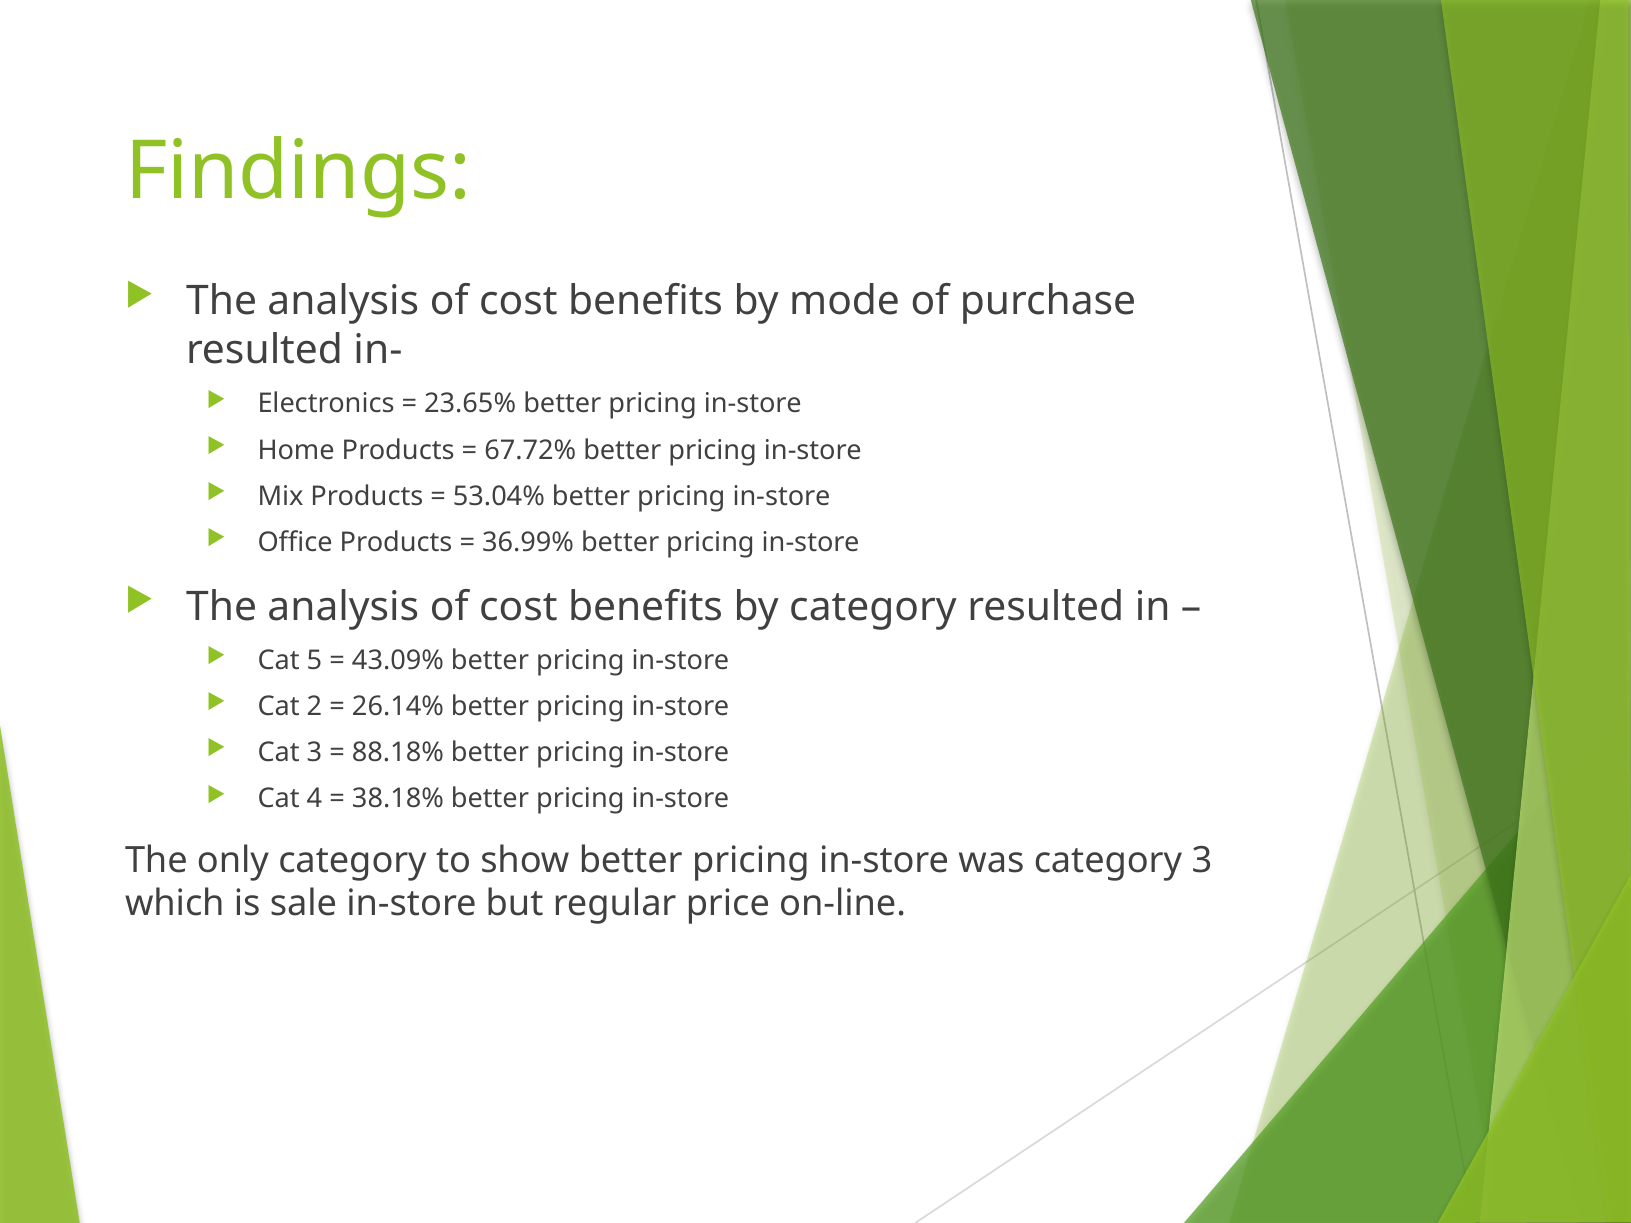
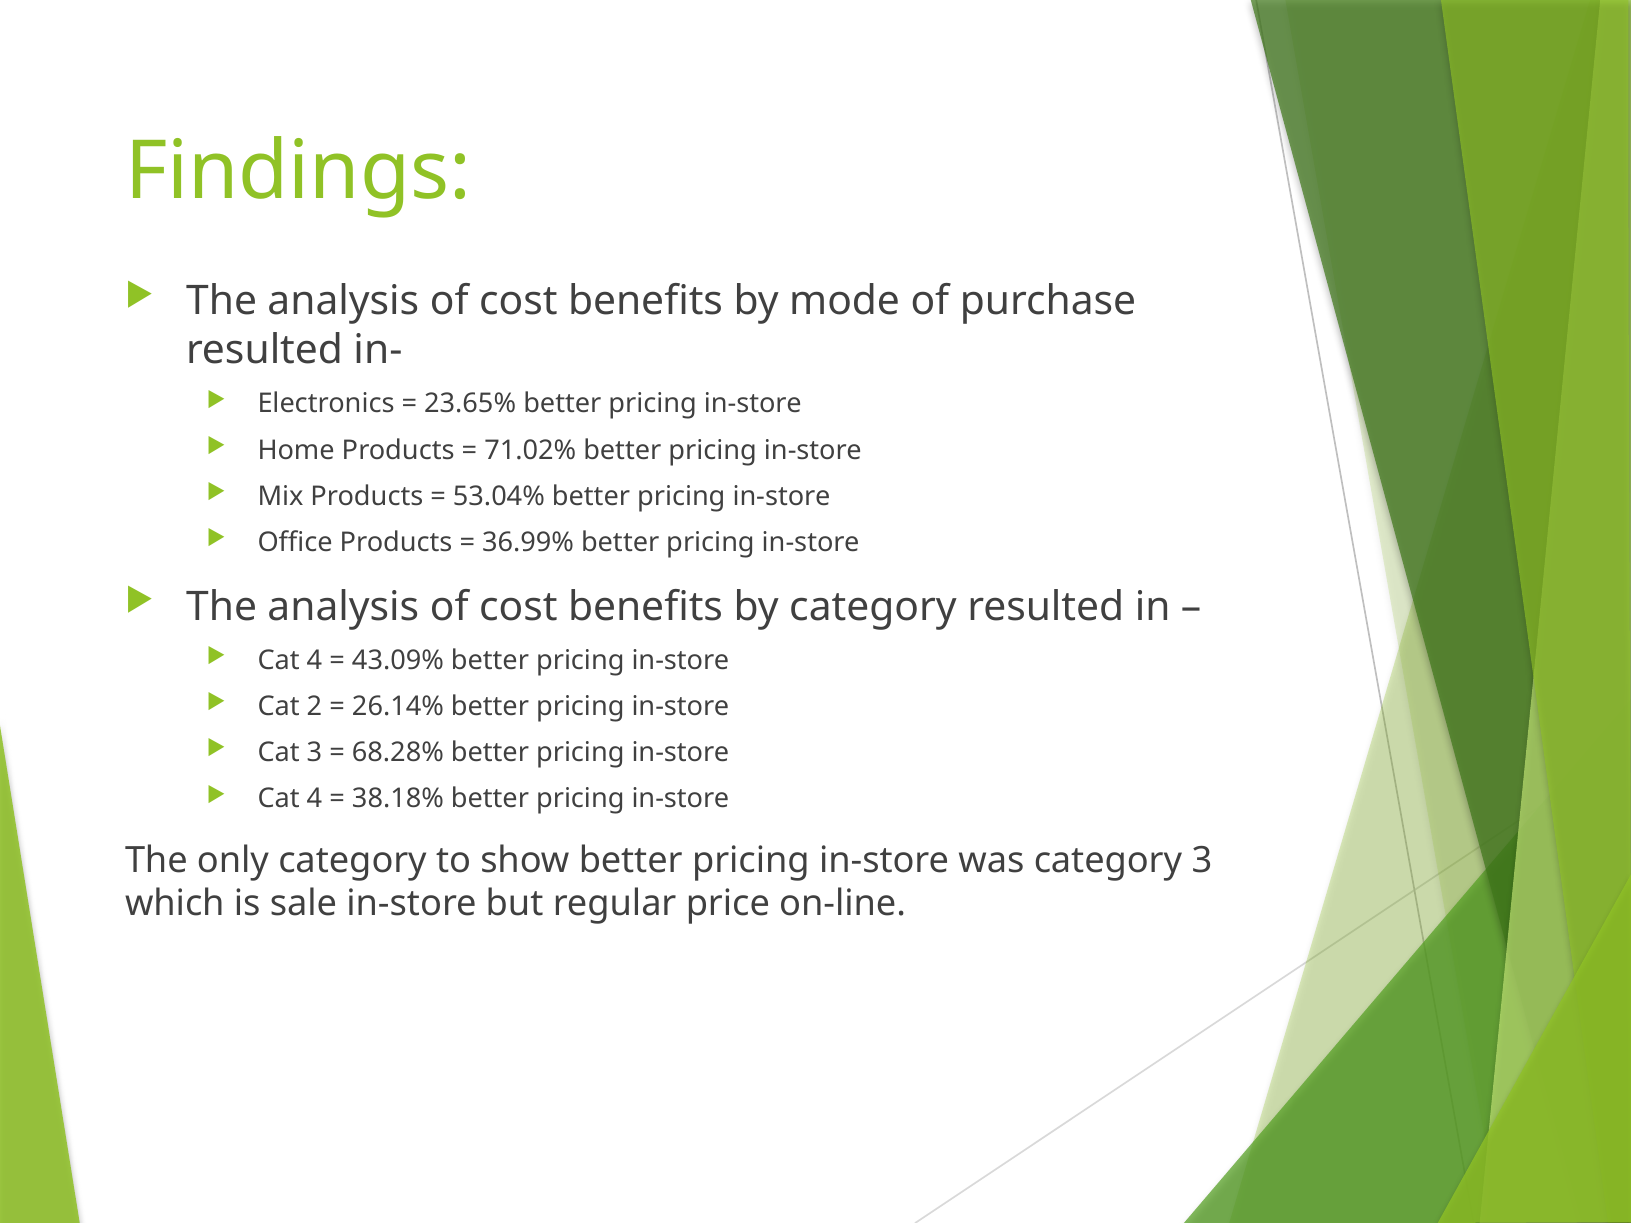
67.72%: 67.72% -> 71.02% (530, 450)
5: 5 -> 4 (314, 660)
88.18%: 88.18% -> 68.28% (398, 753)
